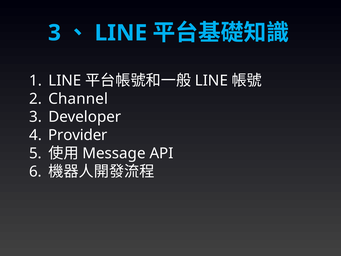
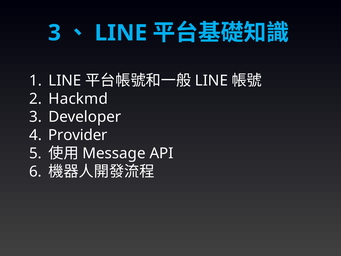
Channel: Channel -> Hackmd (78, 99)
